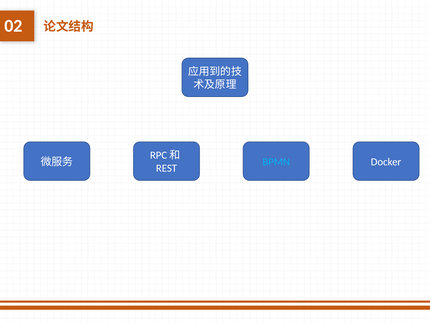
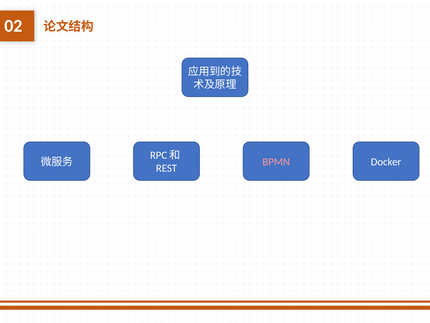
BPMN colour: light blue -> pink (276, 162)
